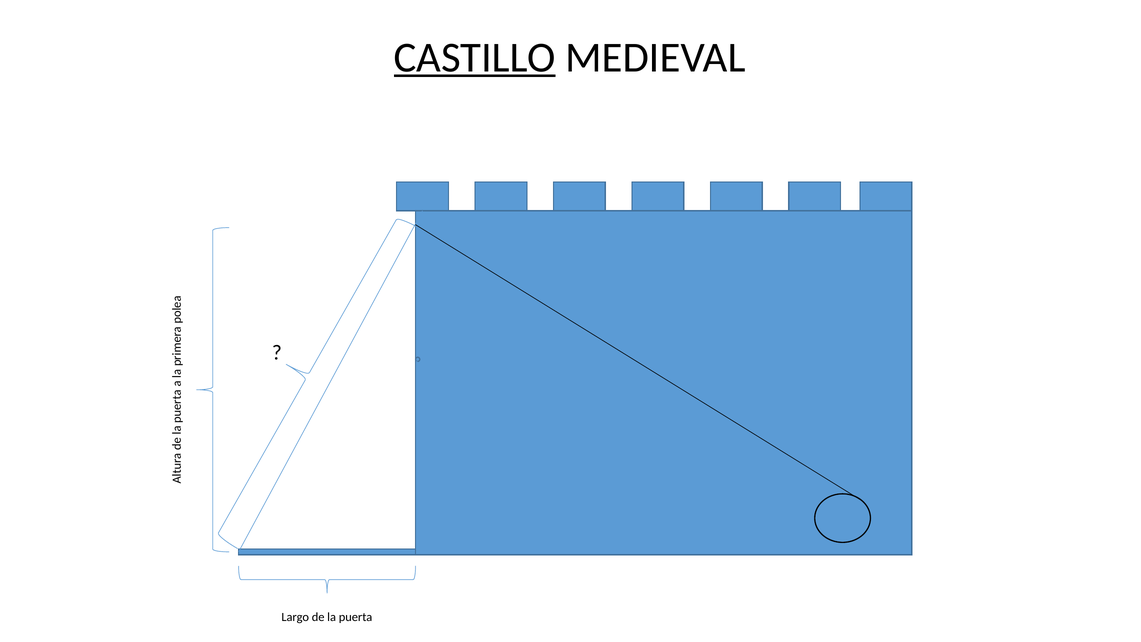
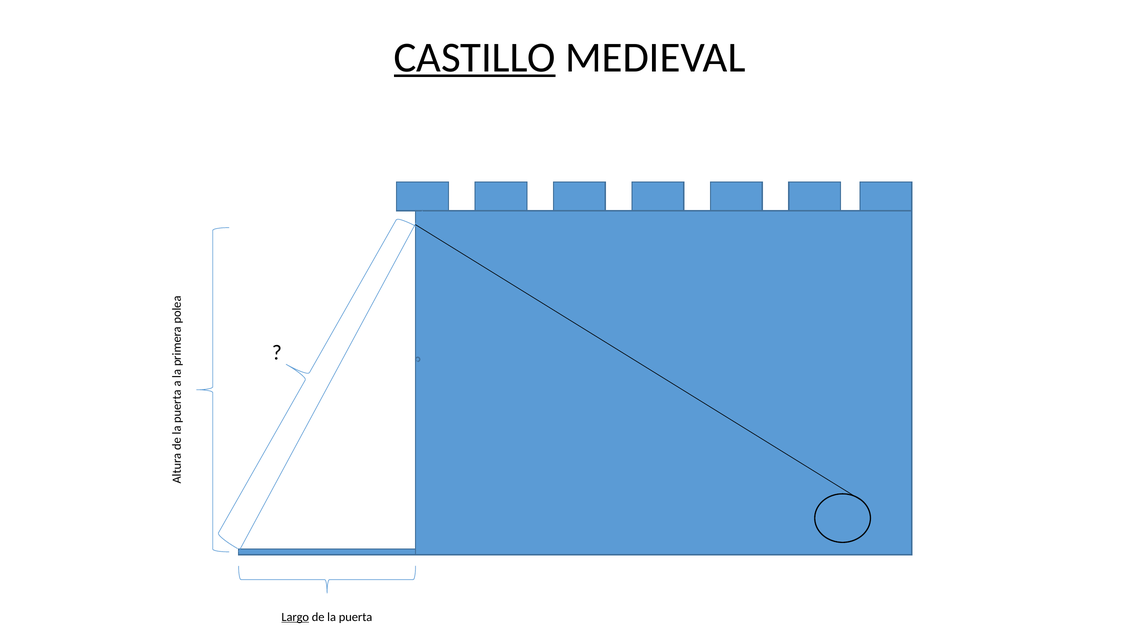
Largo underline: none -> present (295, 617)
